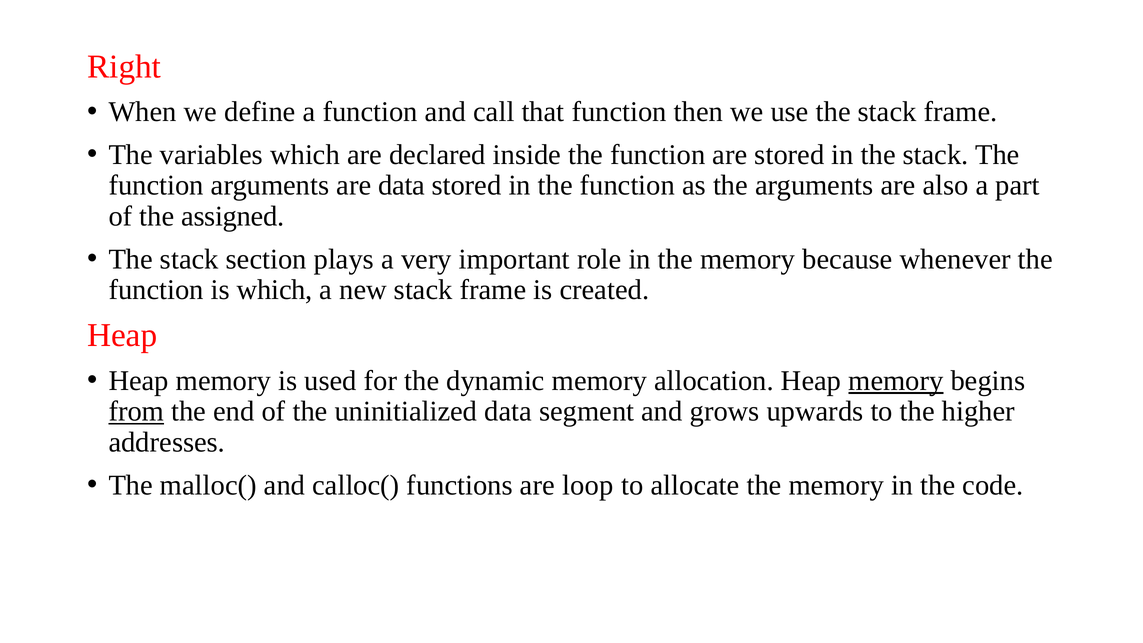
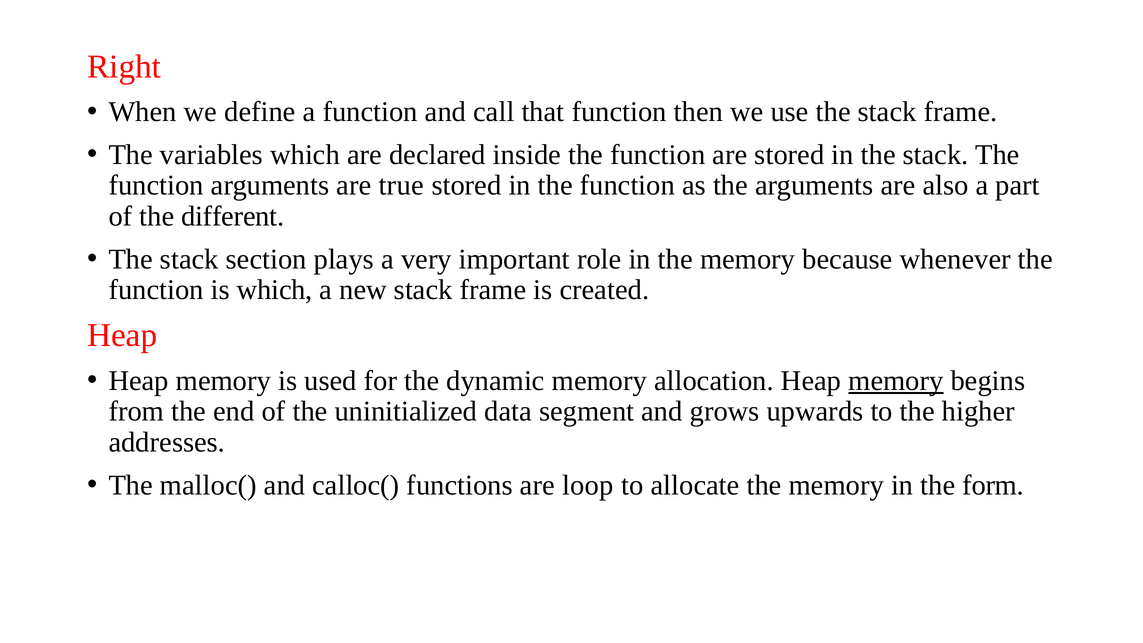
are data: data -> true (401, 186)
assigned: assigned -> different (233, 216)
from underline: present -> none (136, 411)
code: code -> form (993, 485)
